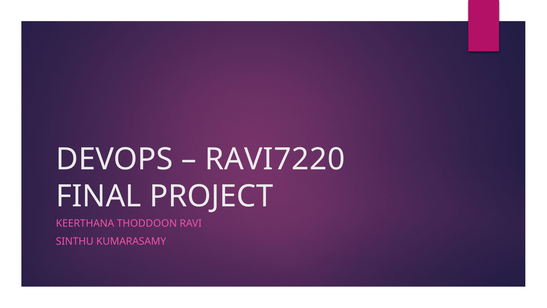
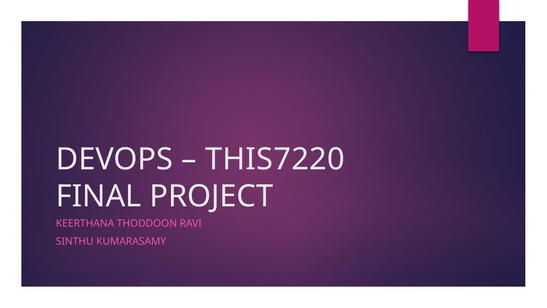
RAVI7220: RAVI7220 -> THIS7220 (275, 159)
